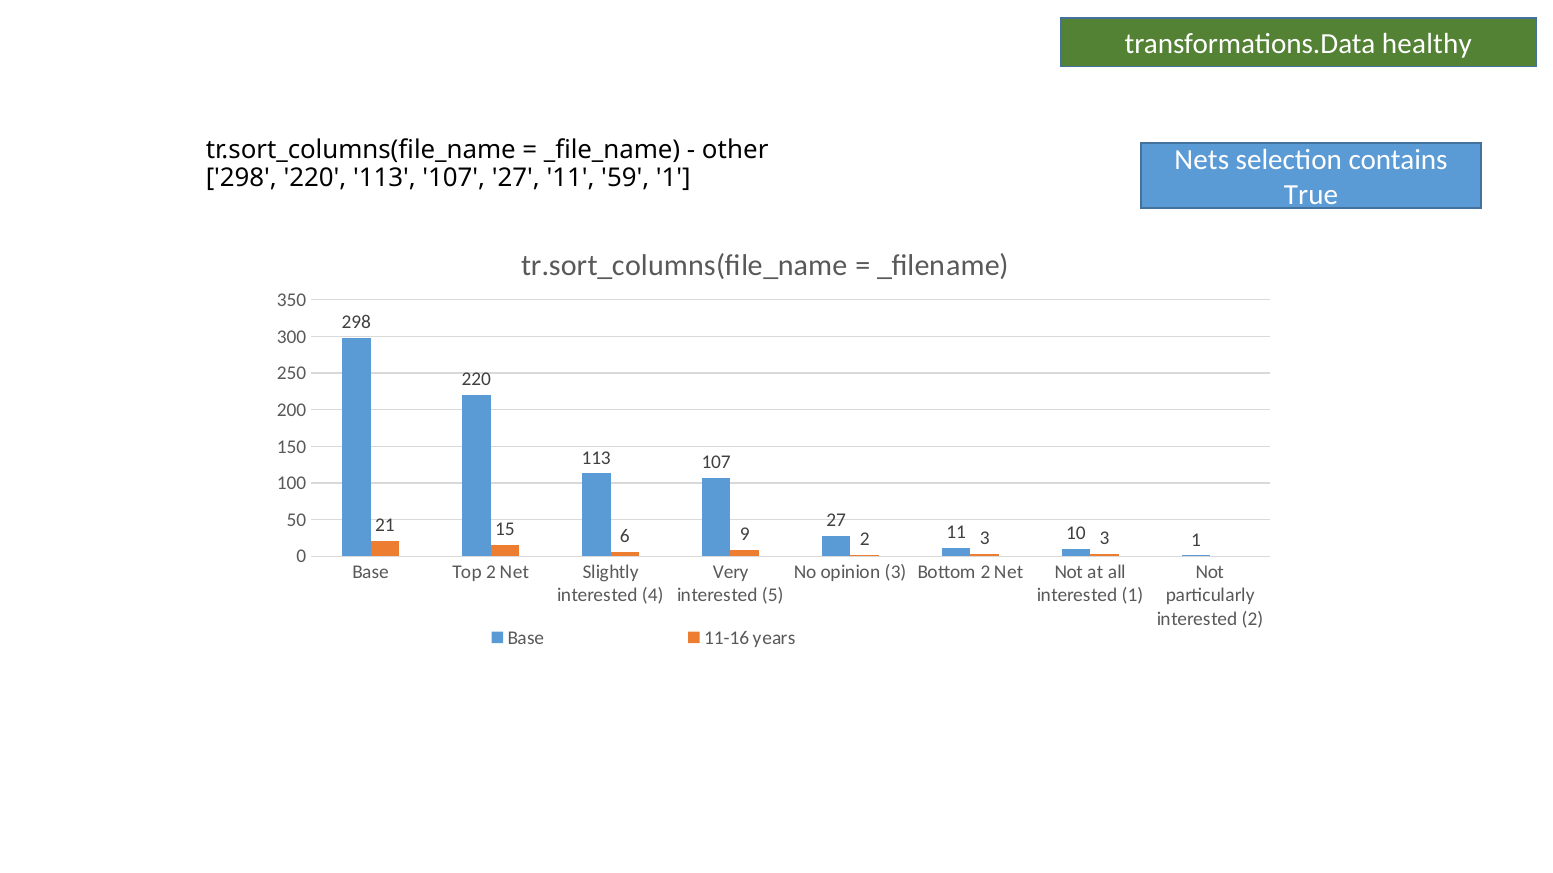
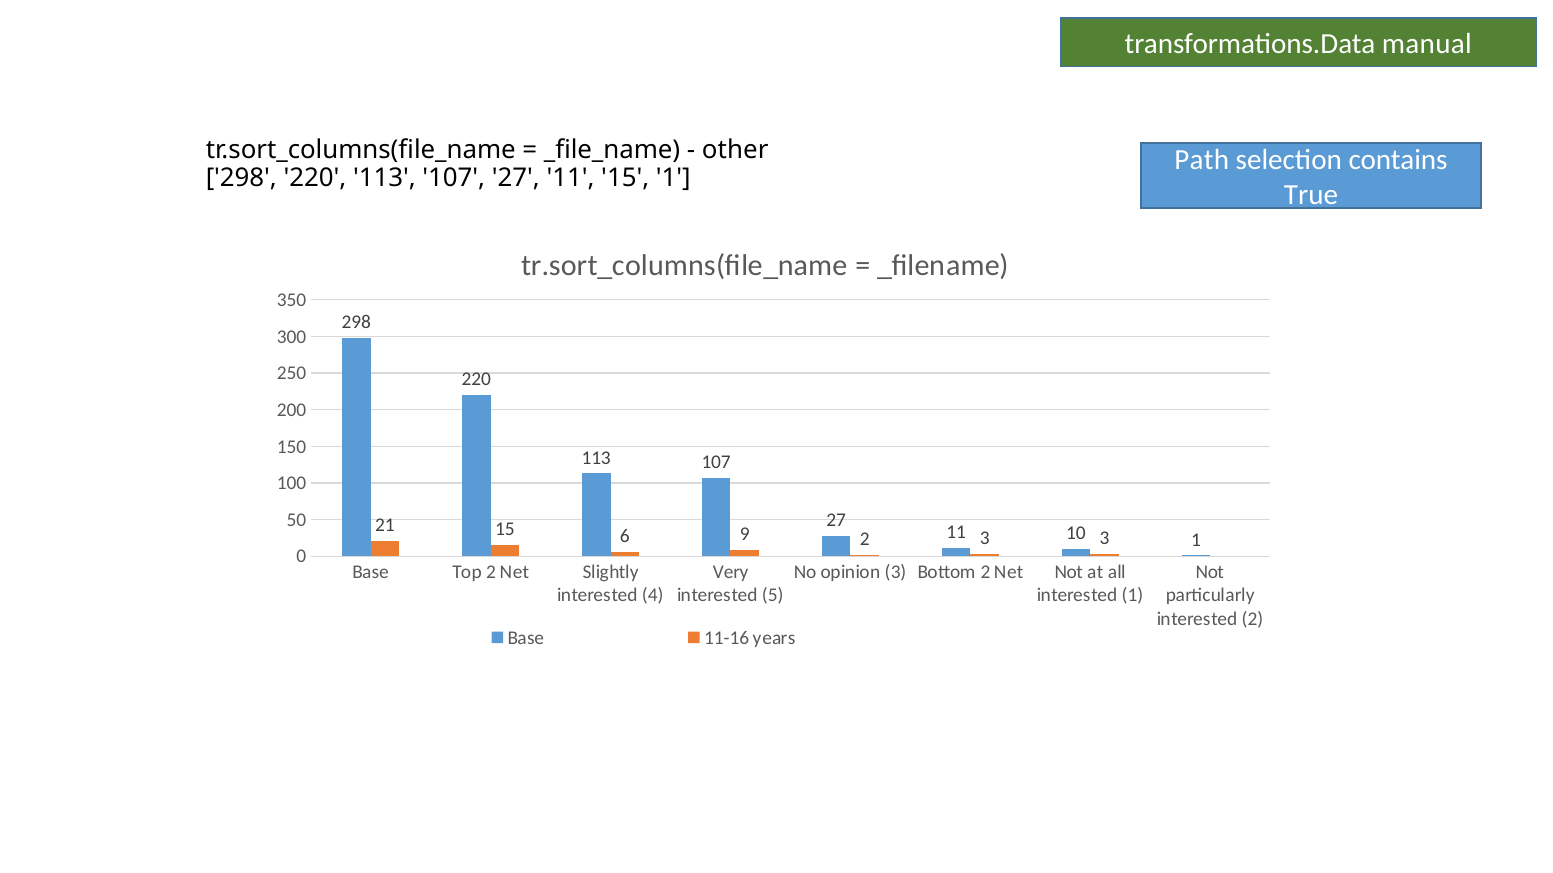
healthy: healthy -> manual (1427, 44)
Nets: Nets -> Path (1202, 160)
11 59: 59 -> 15 (625, 178)
